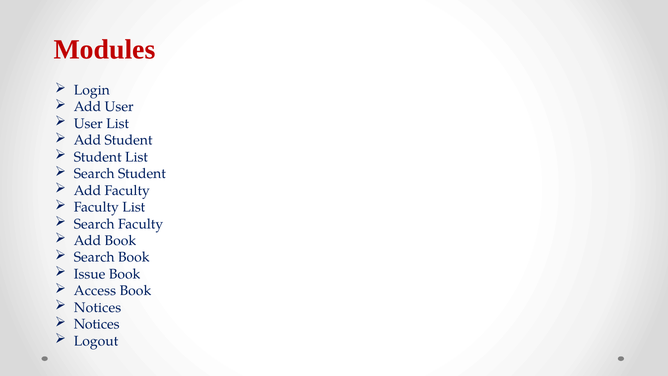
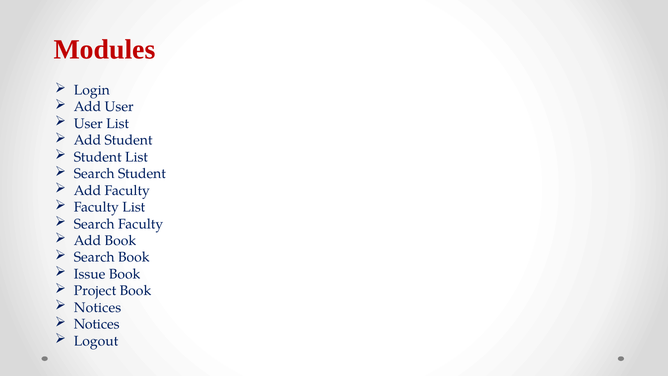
Access: Access -> Project (95, 291)
